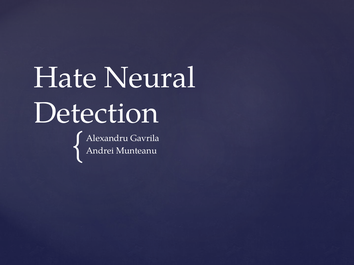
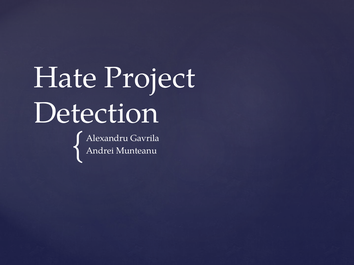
Neural: Neural -> Project (150, 78)
